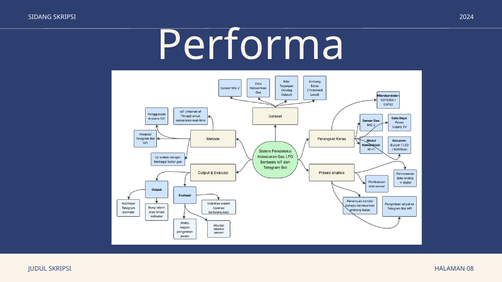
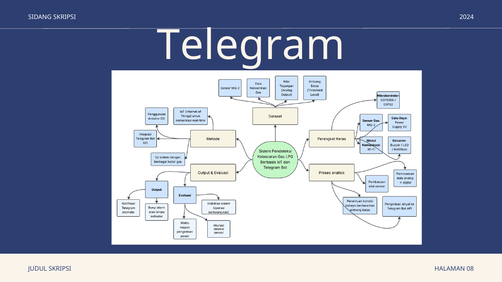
Performa: Performa -> Telegram (251, 45)
